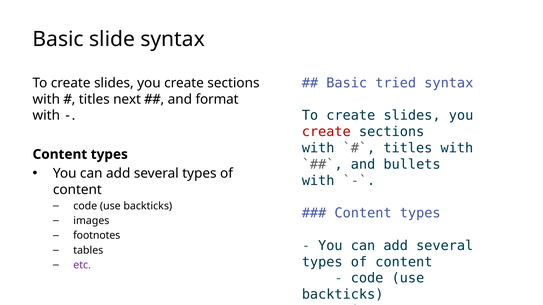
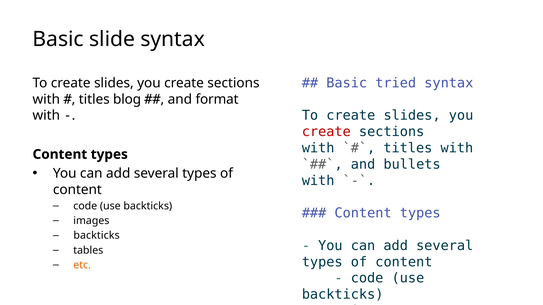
next: next -> blog (127, 99)
footnotes: footnotes -> backticks (97, 236)
etc colour: purple -> orange (82, 265)
